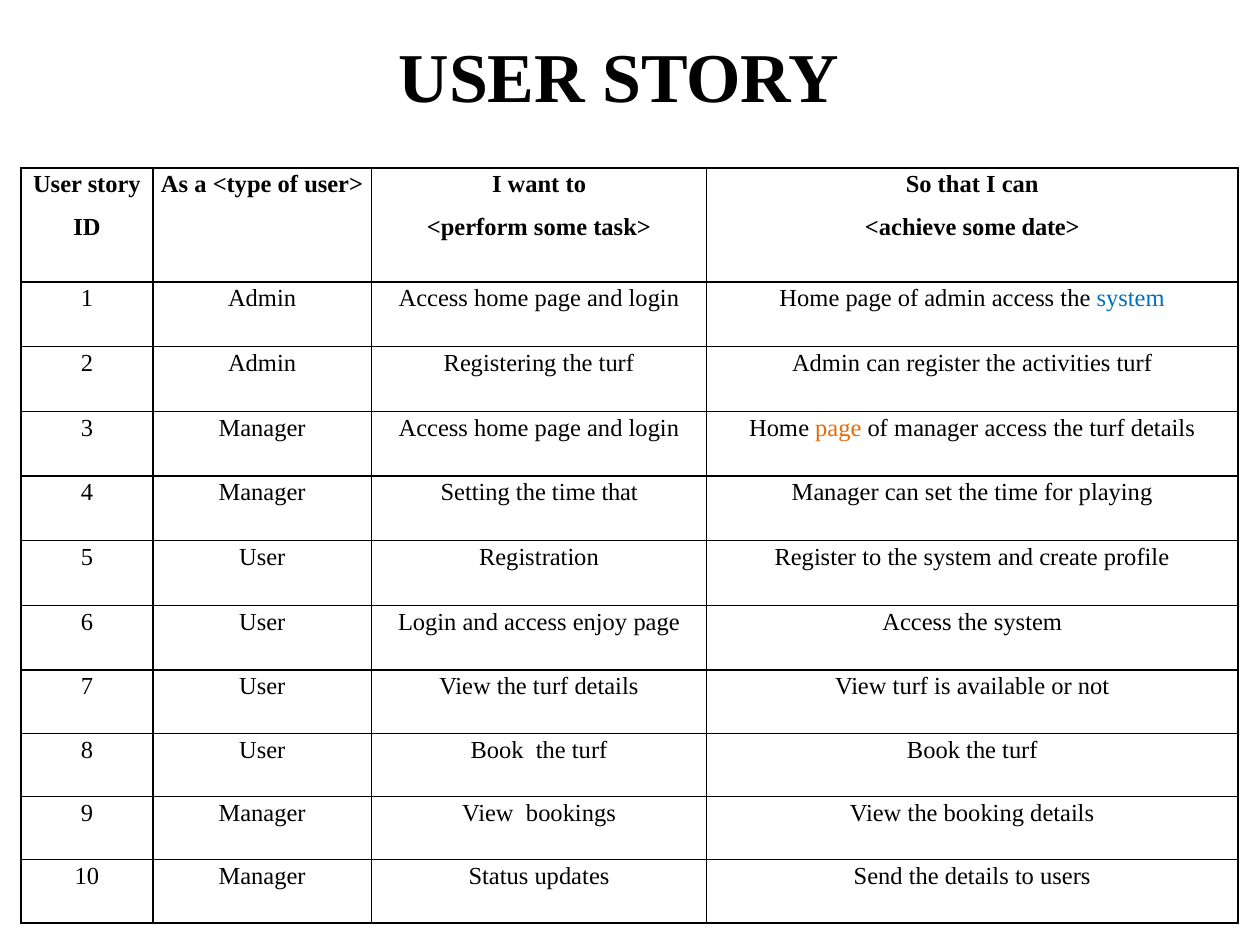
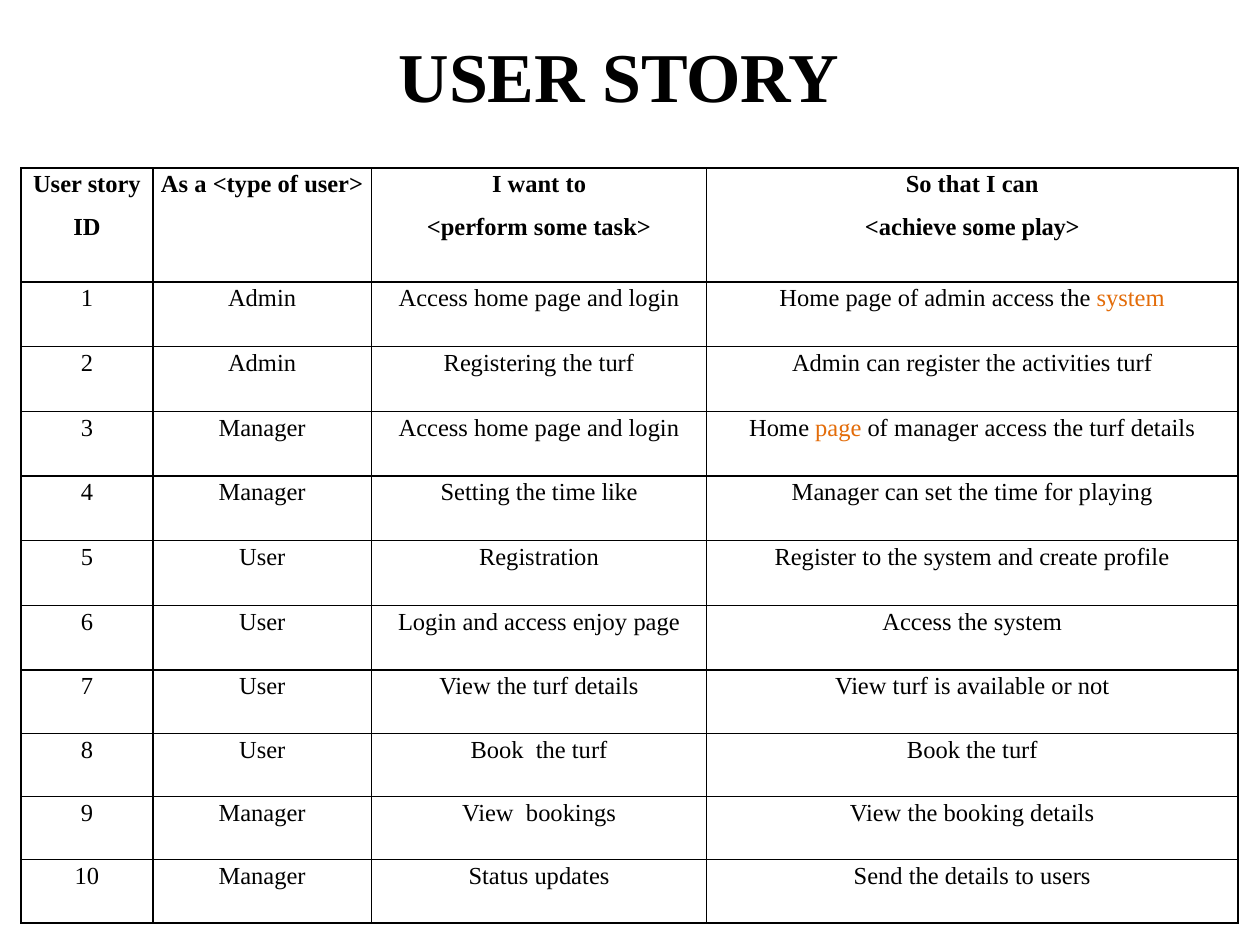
date>: date> -> play> (1051, 228)
system colour: blue -> orange (1131, 299)
time that: that -> like (620, 493)
